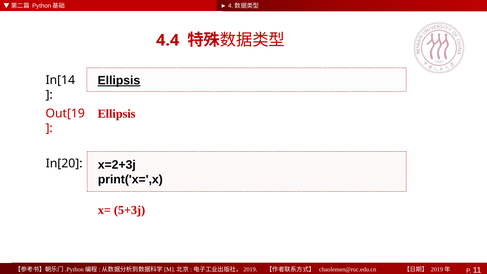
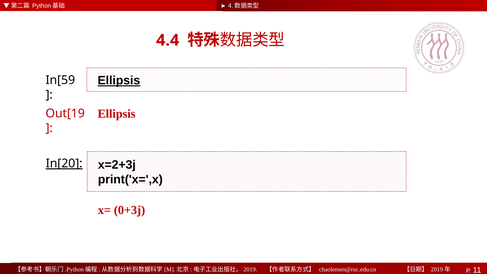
In[14: In[14 -> In[59 (60, 80)
In[20 underline: none -> present (64, 164)
5+3j: 5+3j -> 0+3j (130, 210)
